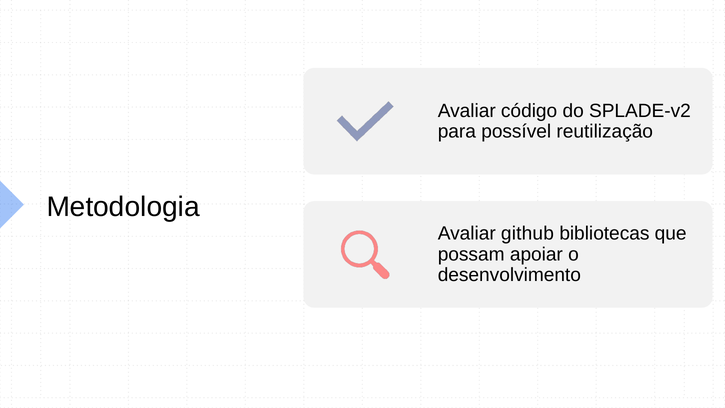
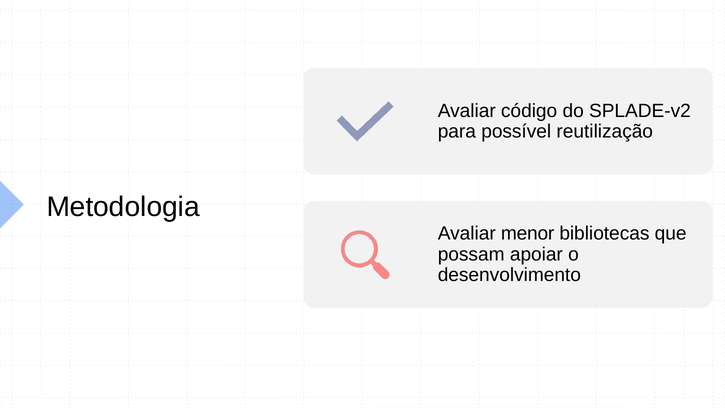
github: github -> menor (528, 234)
